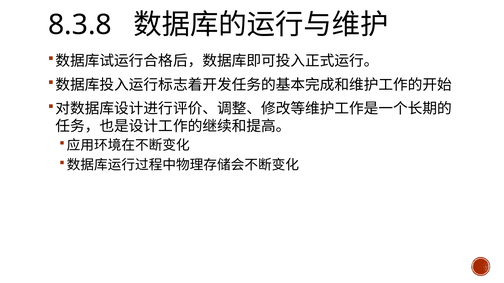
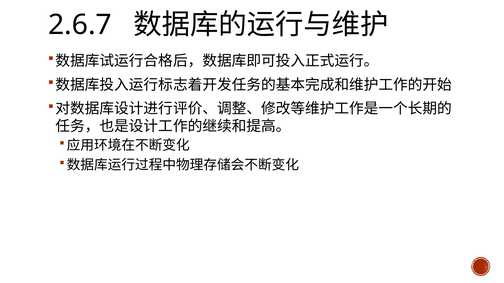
8.3.8: 8.3.8 -> 2.6.7 (80, 25)
